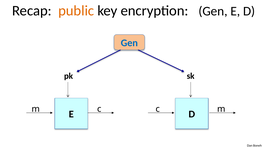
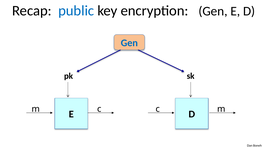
public colour: orange -> blue (76, 11)
